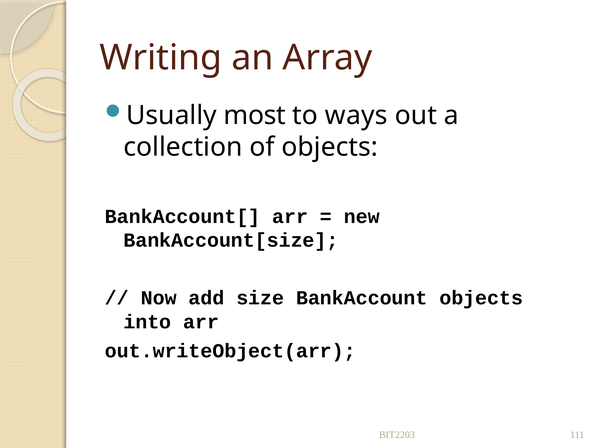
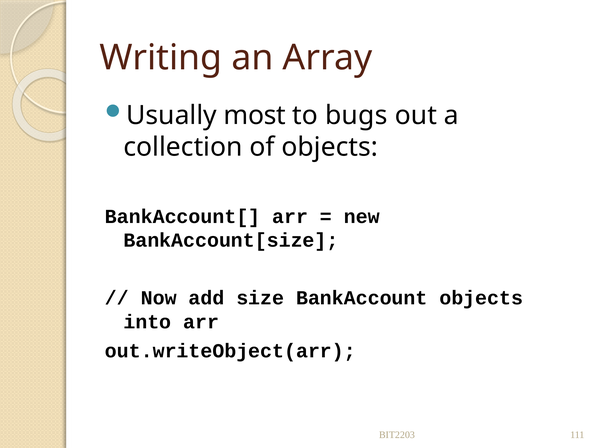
ways: ways -> bugs (356, 115)
